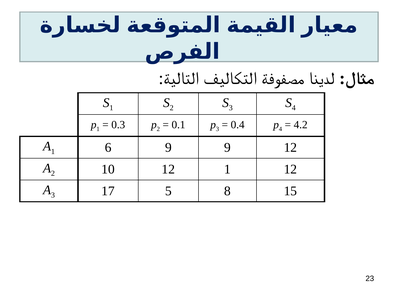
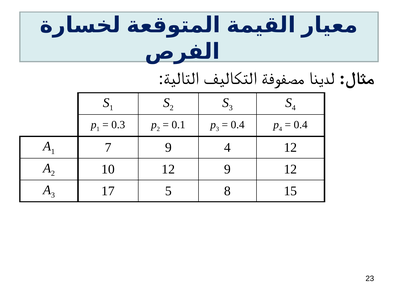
4.2: 4.2 -> 0.4 (301, 125)
6: 6 -> 7 (108, 148)
9 9: 9 -> 4 (227, 148)
12 1: 1 -> 9 (227, 169)
